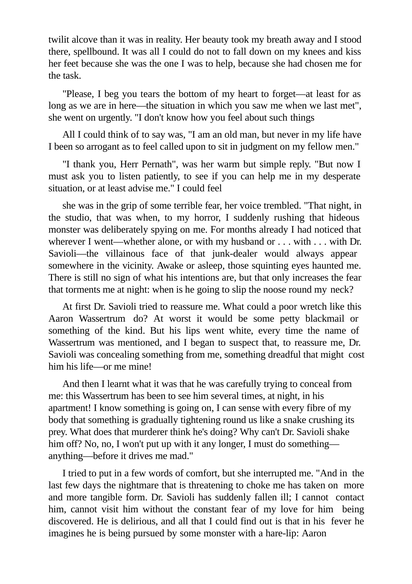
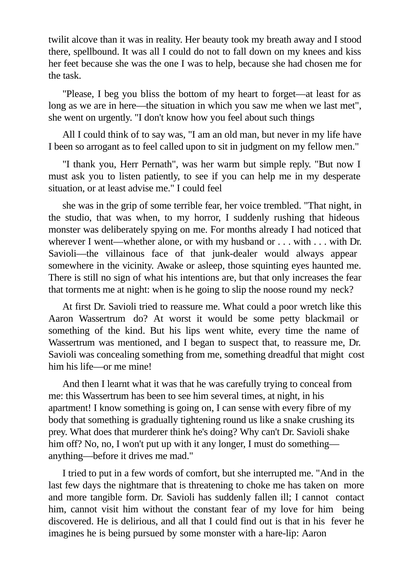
tears: tears -> bliss (150, 94)
